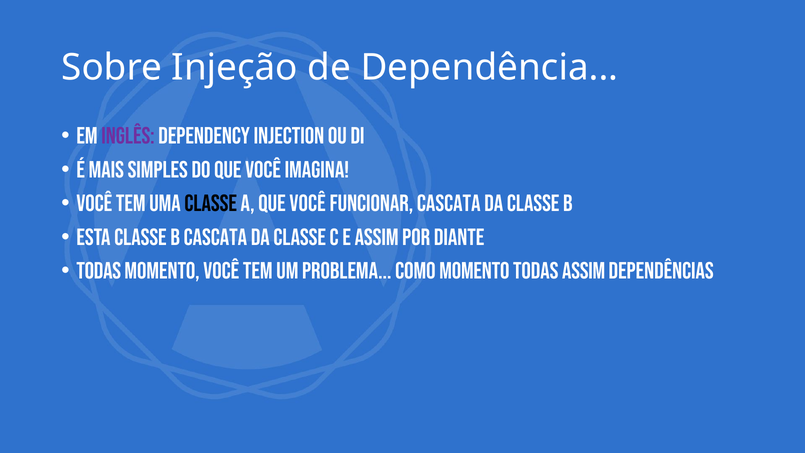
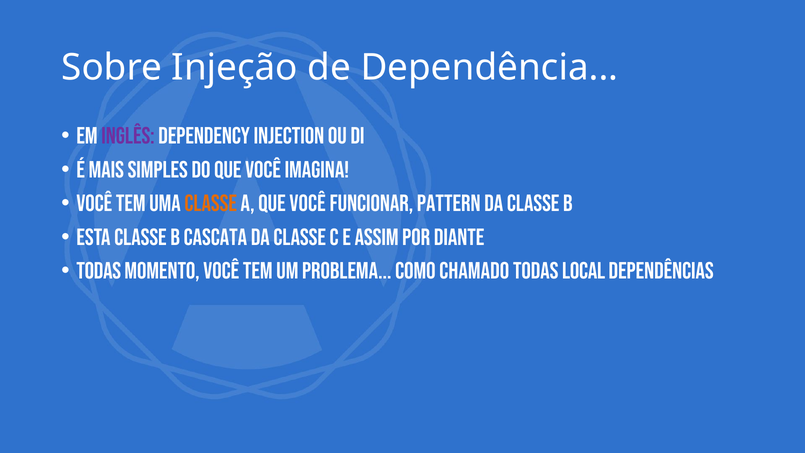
classe colour: black -> orange (211, 203)
funcionar cascata: cascata -> pattern (449, 203)
Como momento: momento -> chamado (474, 271)
todas assim: assim -> local (584, 271)
